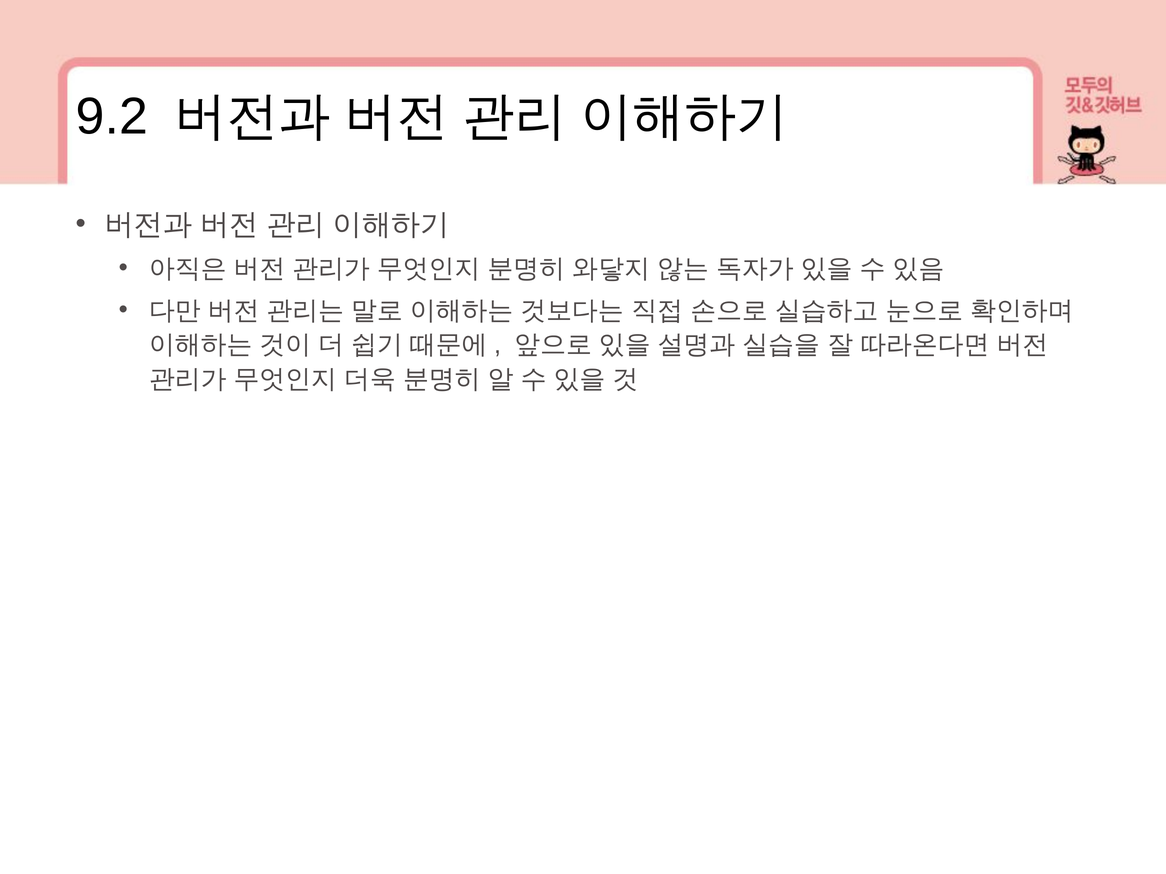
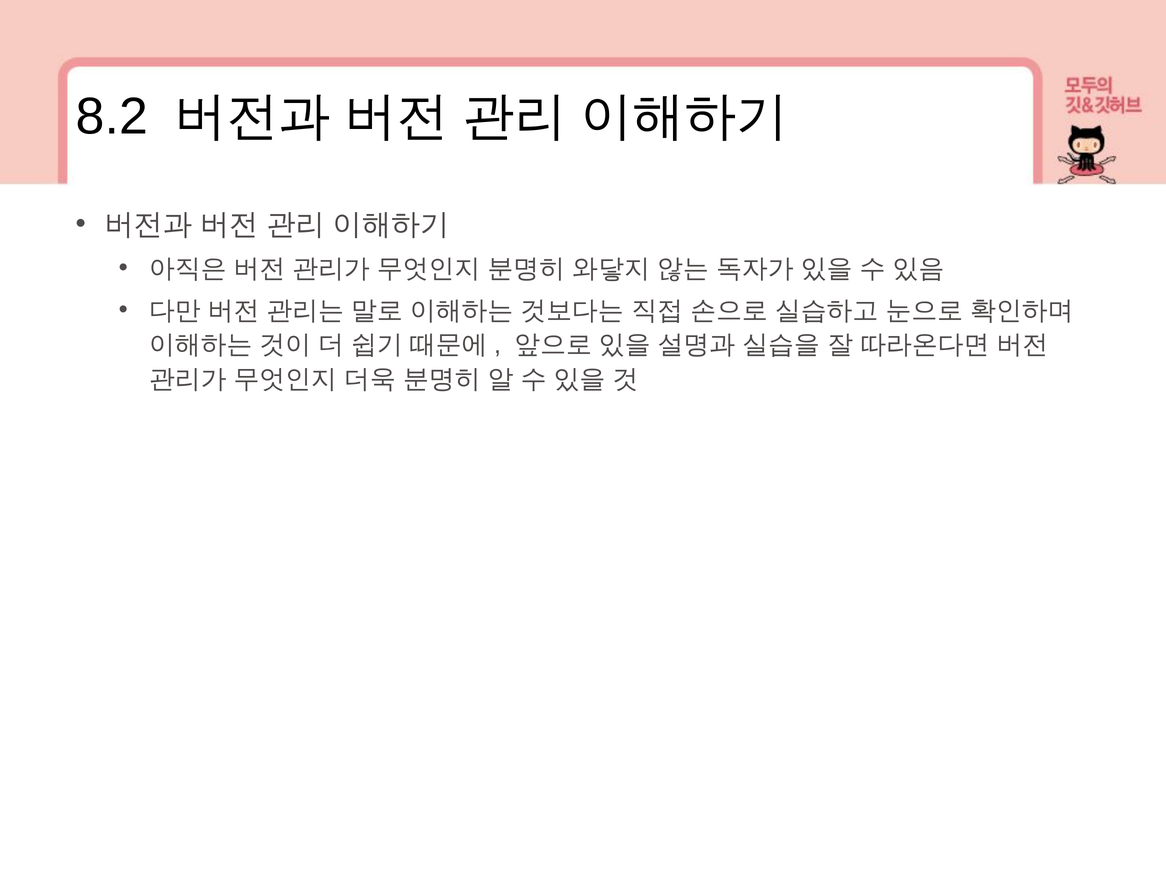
9.2: 9.2 -> 8.2 (112, 117)
